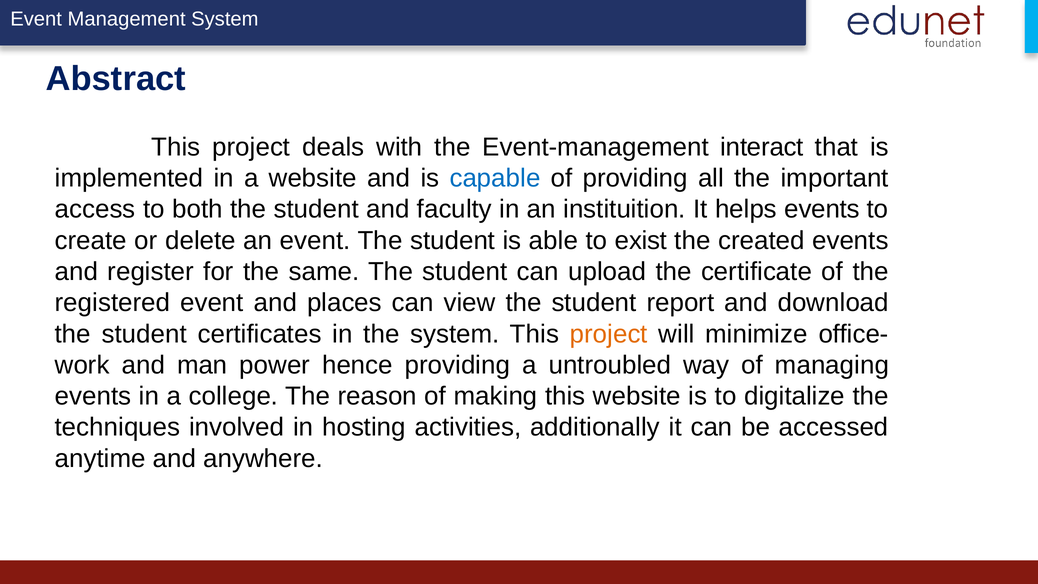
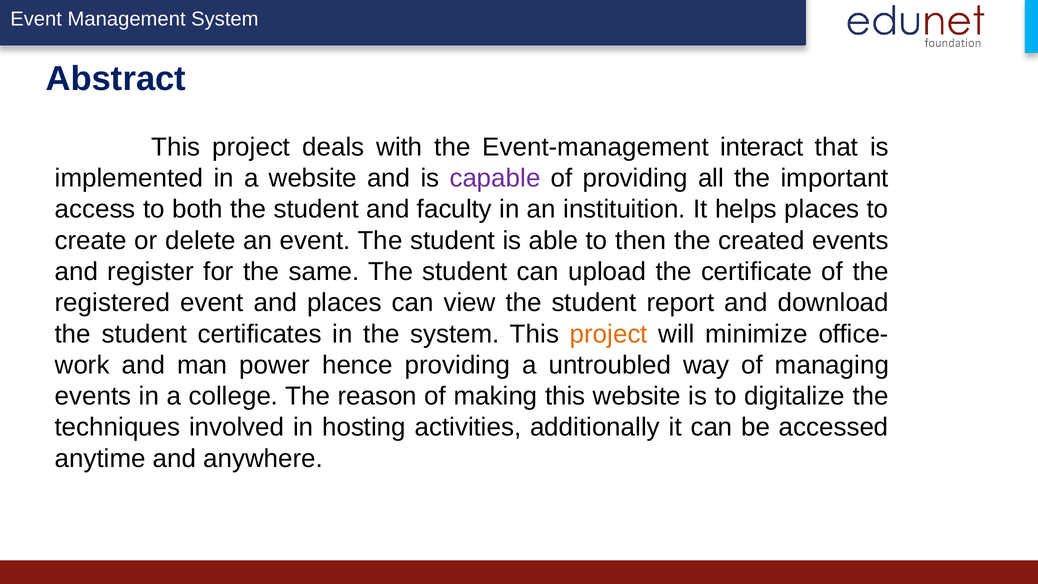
capable colour: blue -> purple (495, 178)
helps events: events -> places (822, 209)
exist: exist -> then (641, 241)
